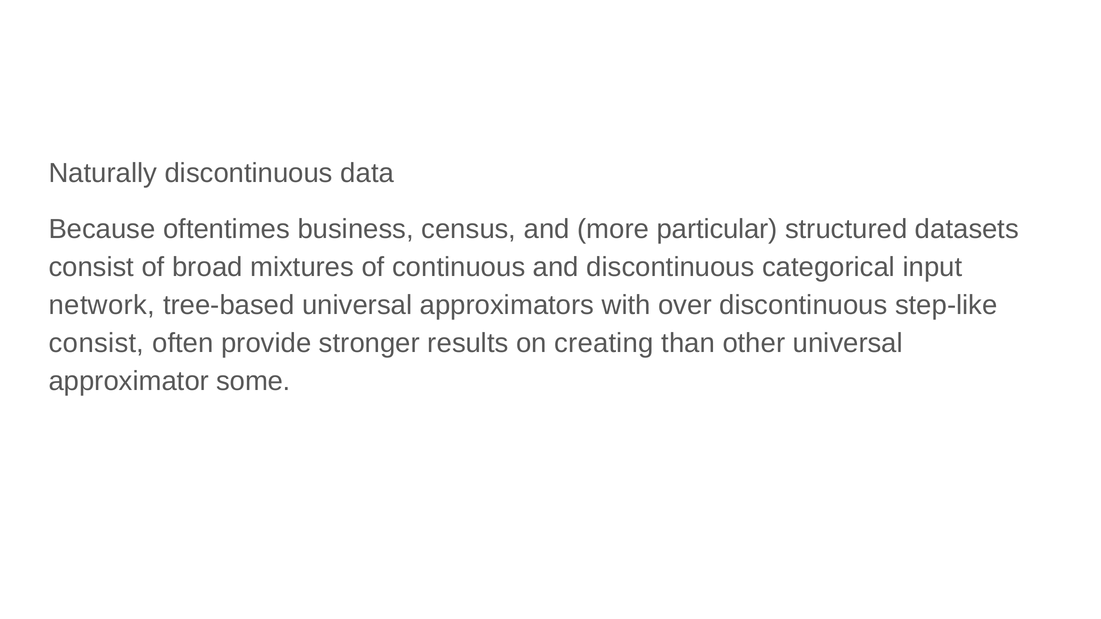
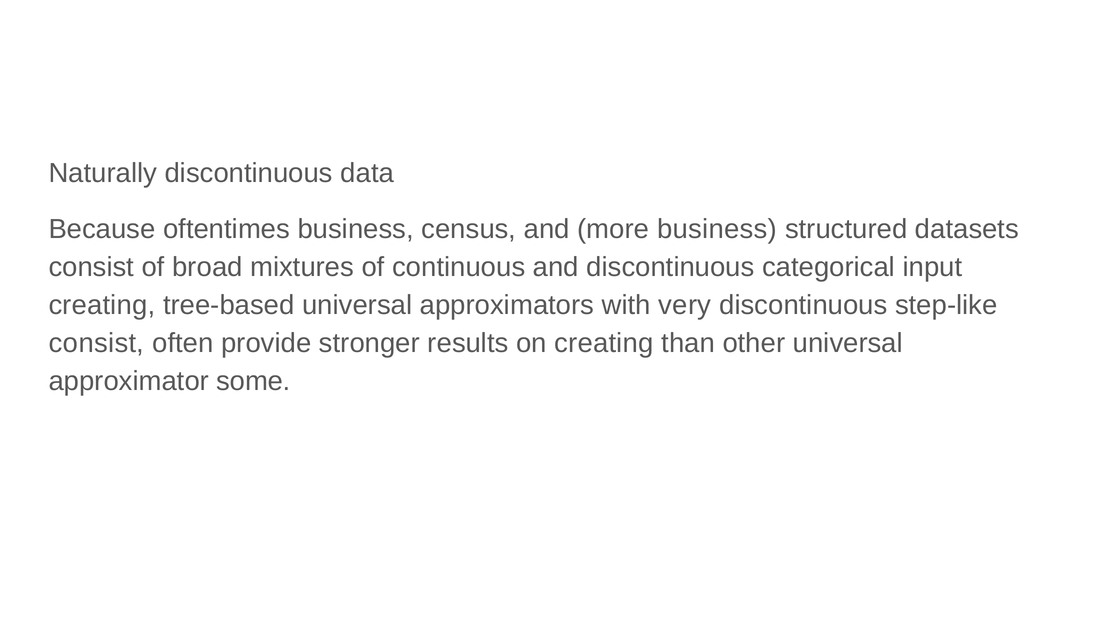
more particular: particular -> business (717, 229)
network: network -> creating (102, 305)
over: over -> very (685, 305)
